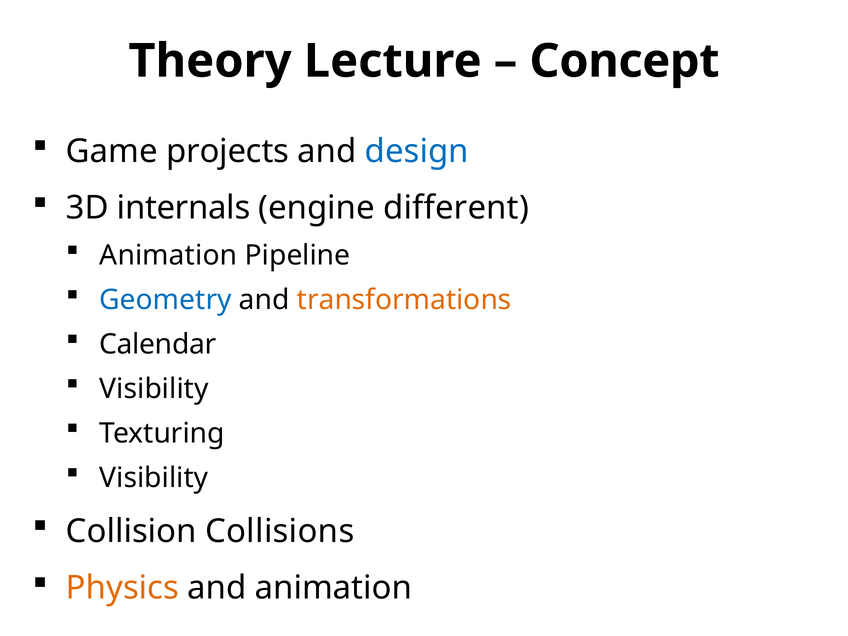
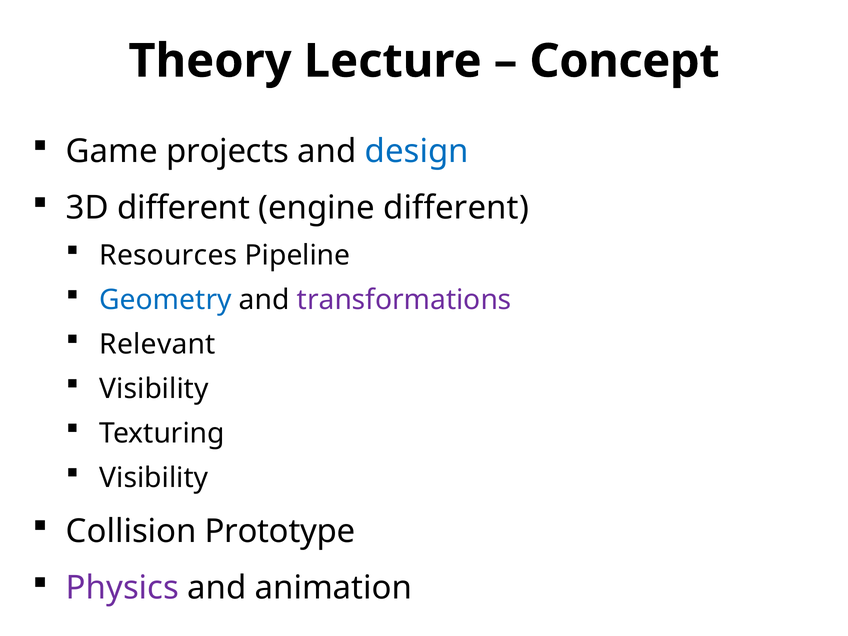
3D internals: internals -> different (184, 208)
Animation: Animation -> Resources (168, 255)
transformations colour: orange -> purple (404, 300)
Calendar: Calendar -> Relevant (158, 344)
Collisions: Collisions -> Prototype (280, 531)
Physics colour: orange -> purple (122, 588)
